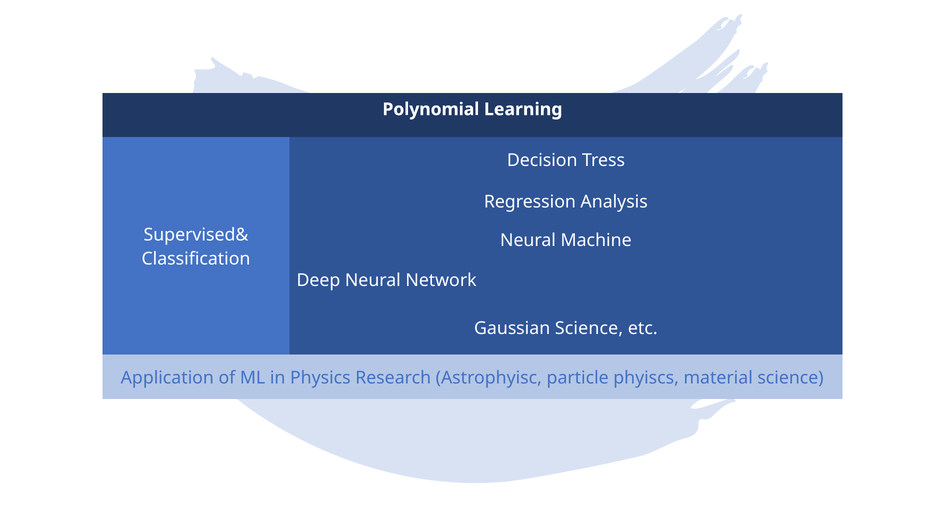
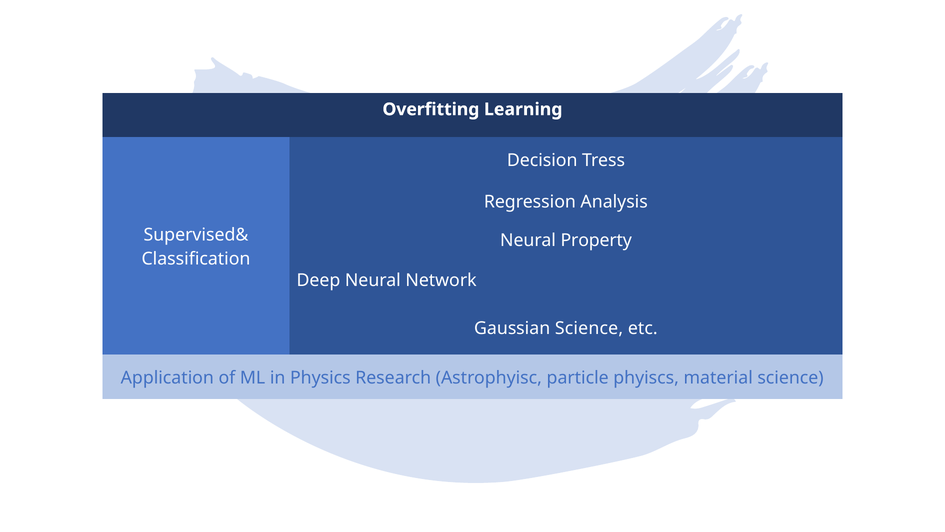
Polynomial: Polynomial -> Overfitting (431, 109)
Machine: Machine -> Property (596, 240)
